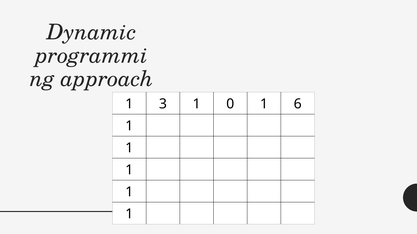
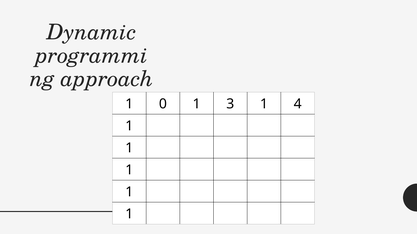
3: 3 -> 0 (163, 104)
0: 0 -> 3 (230, 104)
6: 6 -> 4 (298, 104)
